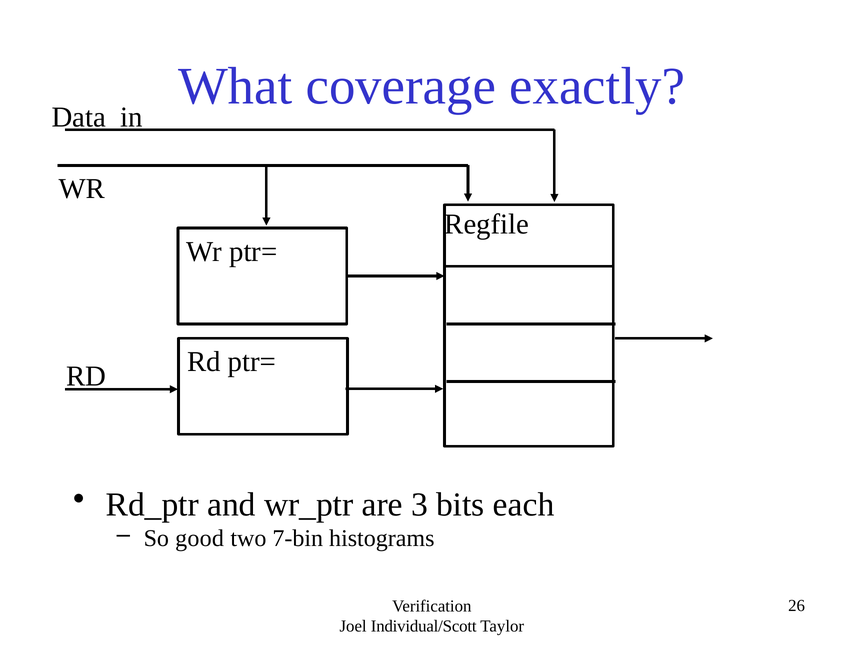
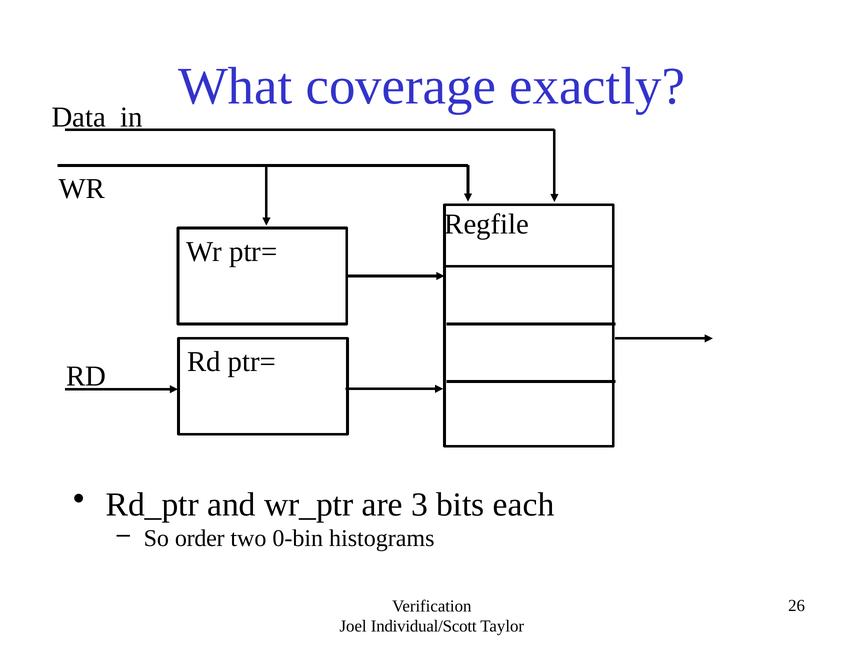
good: good -> order (200, 538)
7-bin: 7-bin -> 0-bin (298, 538)
